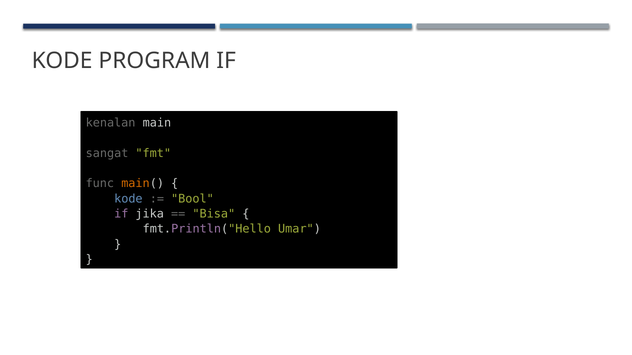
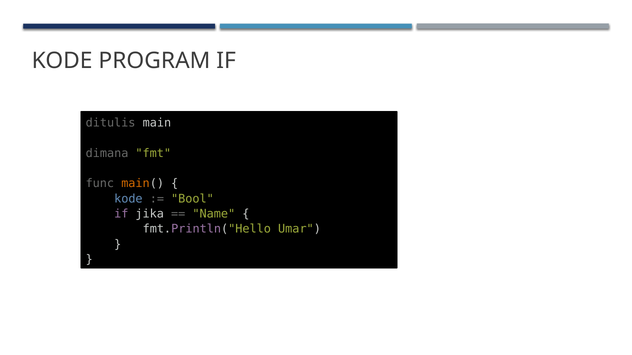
kenalan: kenalan -> ditulis (111, 123)
sangat: sangat -> dimana (107, 153)
Bisa: Bisa -> Name (214, 214)
